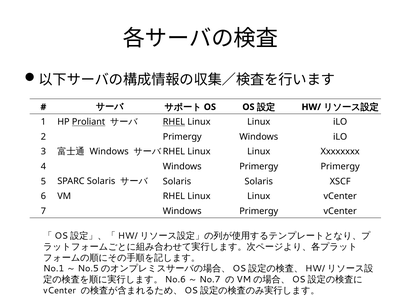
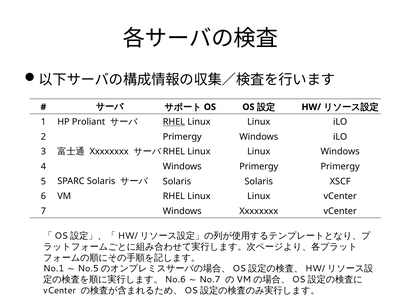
Proliant underline: present -> none (89, 122)
Windows: Windows -> Xxxxxxxx (109, 151)
Linux Xxxxxxxx: Xxxxxxxx -> Windows (340, 151)
7 Windows Primergy: Primergy -> Xxxxxxxx (259, 211)
